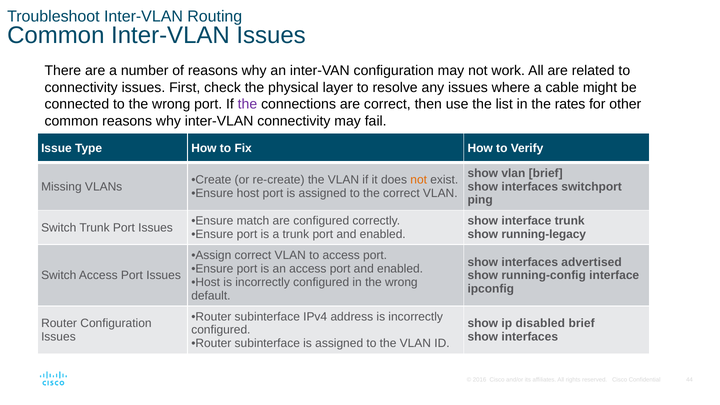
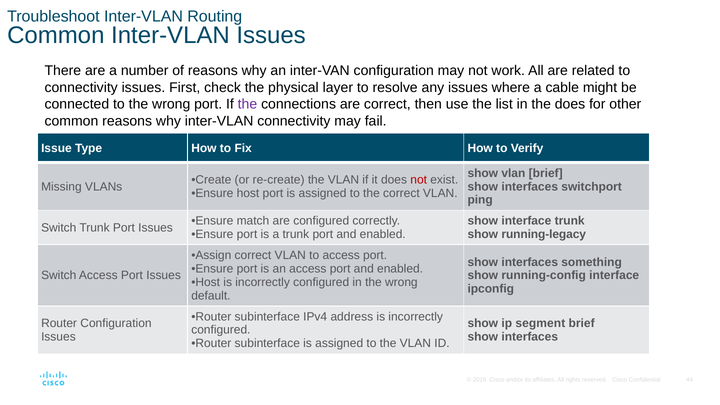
the rates: rates -> does (570, 104)
not colour: orange -> red (419, 180)
advertised: advertised -> something (592, 262)
disabled: disabled -> segment (540, 323)
